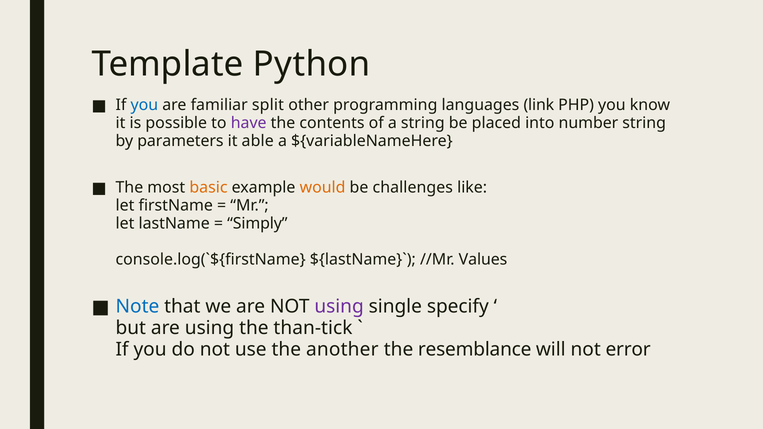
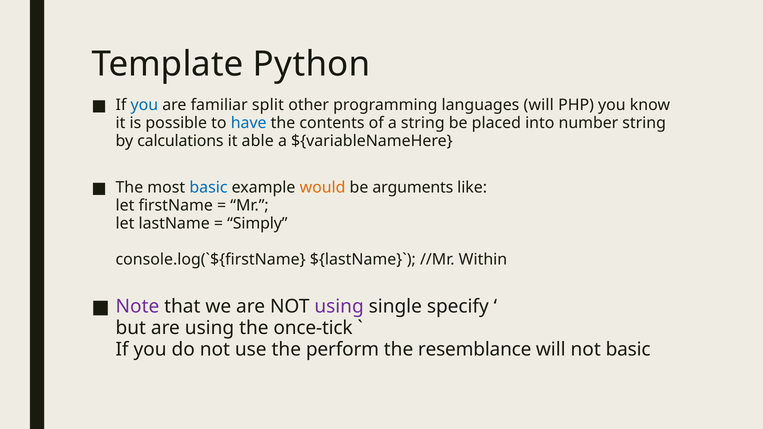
languages link: link -> will (539, 105)
have colour: purple -> blue (249, 123)
parameters: parameters -> calculations (180, 141)
basic colour: orange -> blue (208, 188)
challenges: challenges -> arguments (413, 188)
Values: Values -> Within (483, 259)
Note colour: blue -> purple (137, 307)
than-tick: than-tick -> once-tick (313, 328)
another: another -> perform (342, 350)
not error: error -> basic (628, 350)
